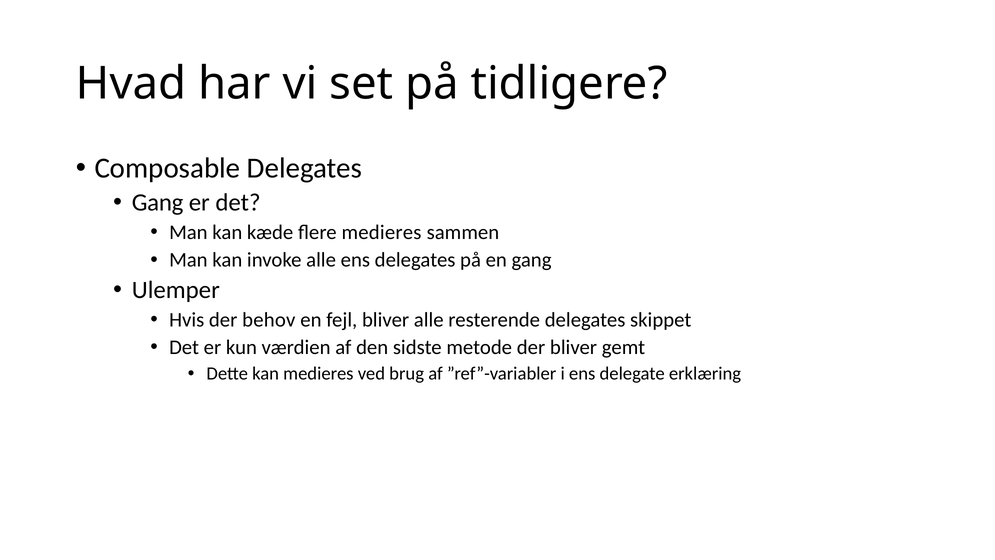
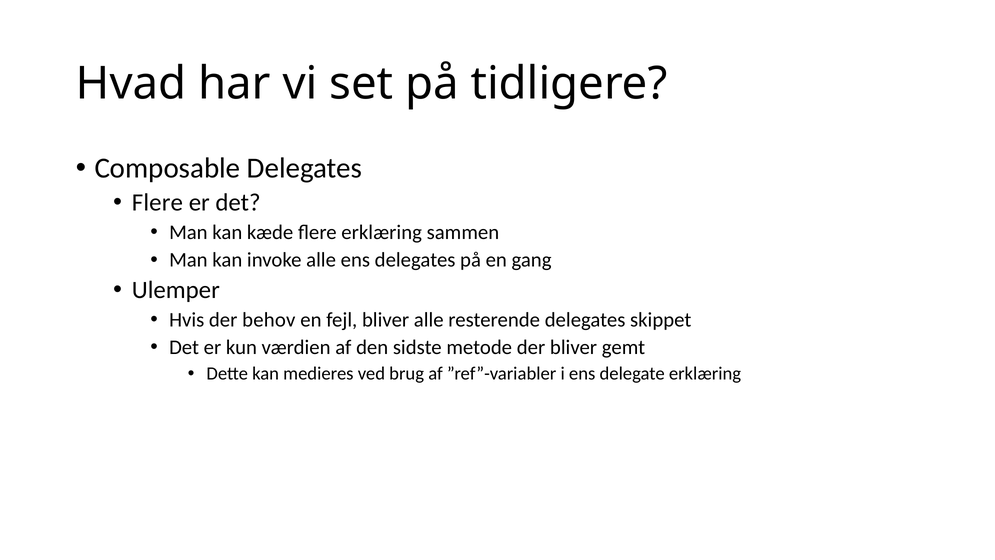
Gang: Gang -> Flere (157, 203)
flere medieres: medieres -> erklæring (382, 232)
